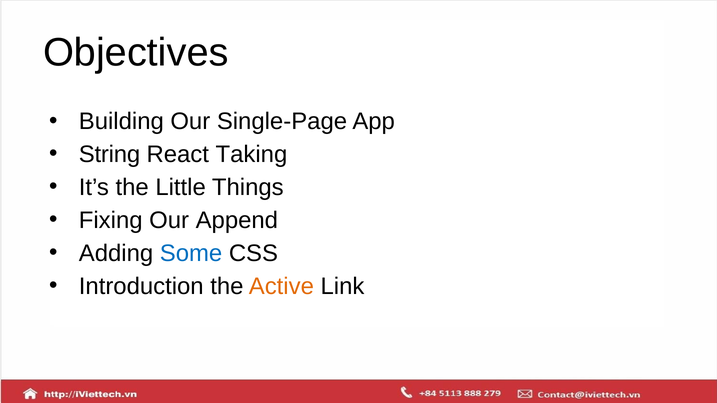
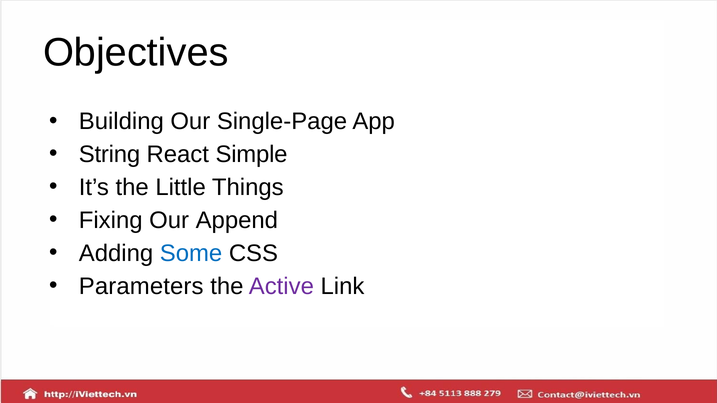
Taking: Taking -> Simple (252, 155)
Introduction: Introduction -> Parameters (141, 286)
Active colour: orange -> purple (281, 286)
